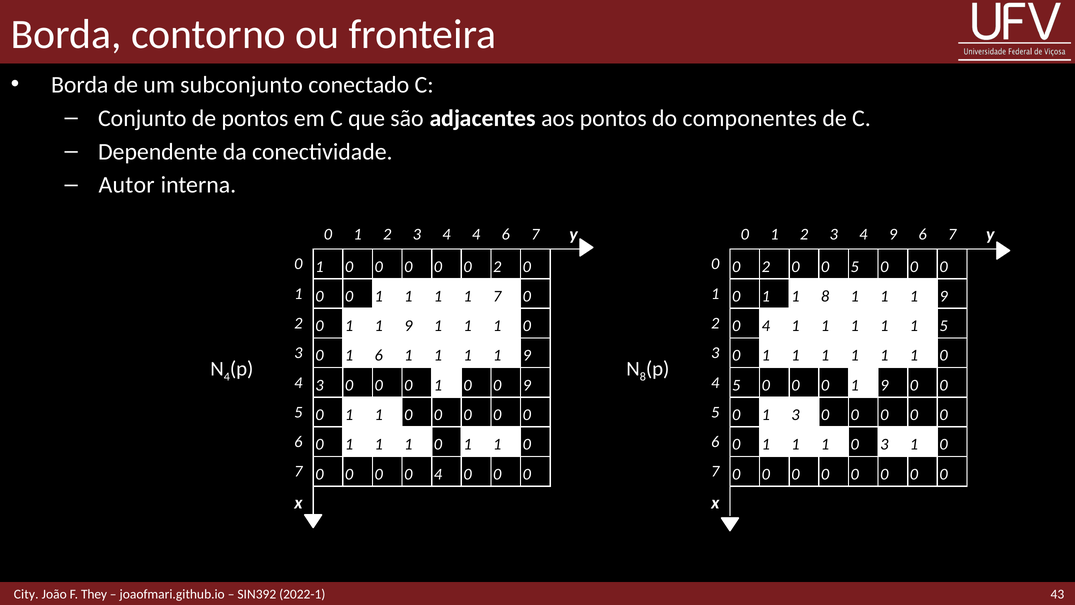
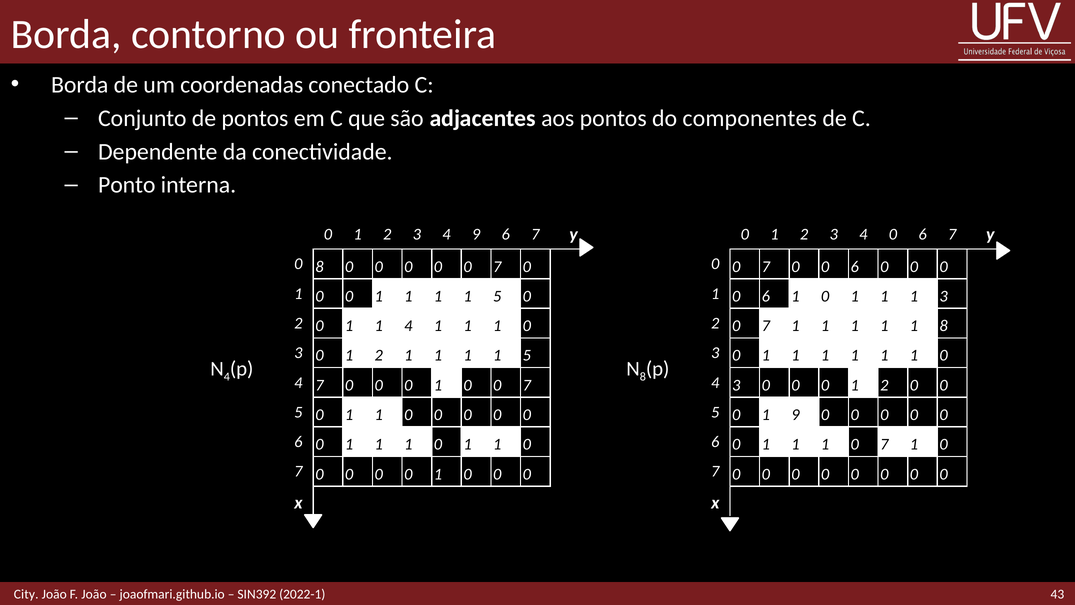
subconjunto: subconjunto -> coordenadas (242, 85)
Autor: Autor -> Ponto (127, 185)
4 4: 4 -> 9 (476, 234)
4 9: 9 -> 0 (893, 234)
1: 1 -> 8 (319, 267)
0 0 0 2: 2 -> 7 (497, 267)
2: 2 -> 7 (766, 267)
5: 5 -> 6 (855, 267)
7: 7 -> 5 (497, 296)
1: 1 -> 6 (766, 296)
8: 8 -> 0 (825, 296)
9: 9 -> 3 (944, 296)
0 1 1 9: 9 -> 4 (408, 326)
2 0 4: 4 -> 7 (766, 326)
1 5: 5 -> 8 (944, 326)
3 0 1 6: 6 -> 2 (379, 355)
9: 9 -> 5 (527, 355)
4 3: 3 -> 7 (319, 385)
1 0 0 9: 9 -> 7 (527, 385)
4 5: 5 -> 3 (736, 385)
0 0 1 9: 9 -> 2 (884, 385)
1 3: 3 -> 9 (796, 415)
3: 3 -> 7 (884, 444)
4: 4 -> 1 (438, 474)
F They: They -> João (94, 594)
